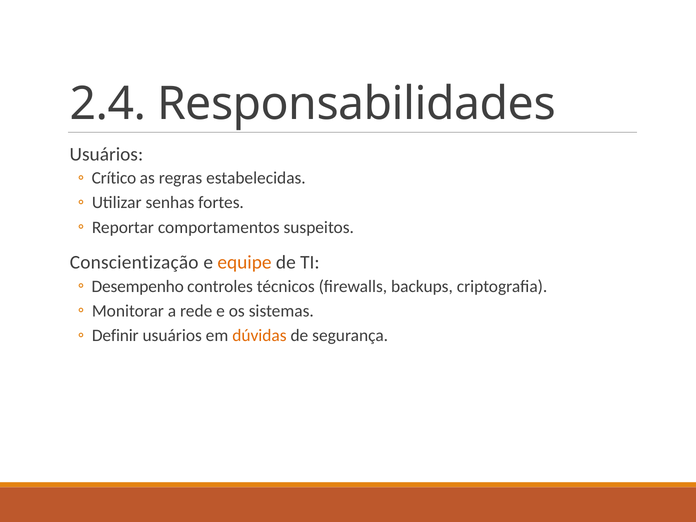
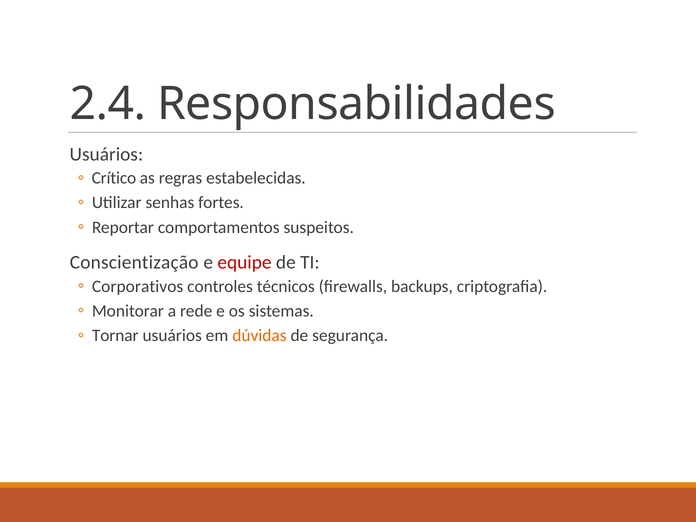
equipe colour: orange -> red (244, 263)
Desempenho: Desempenho -> Corporativos (138, 286)
Definir: Definir -> Tornar (115, 336)
